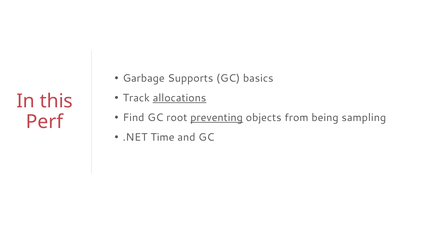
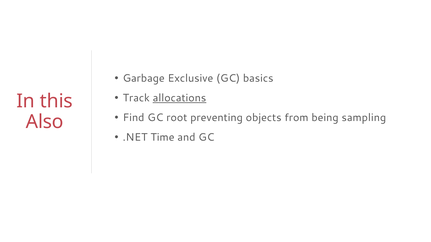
Supports: Supports -> Exclusive (190, 79)
preventing underline: present -> none (217, 118)
Perf: Perf -> Also (45, 122)
